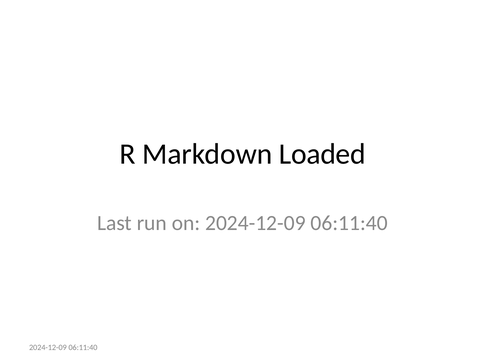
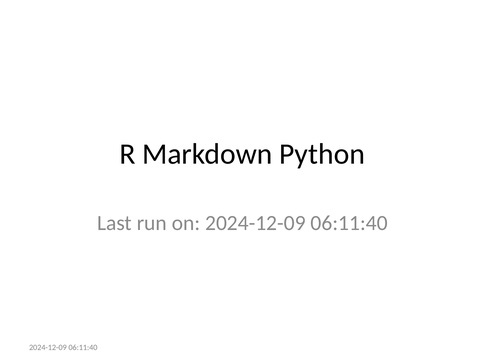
Loaded: Loaded -> Python (322, 154)
